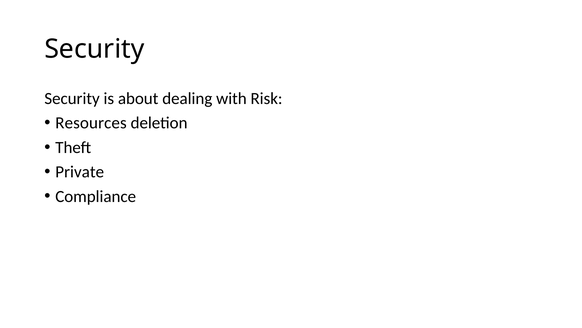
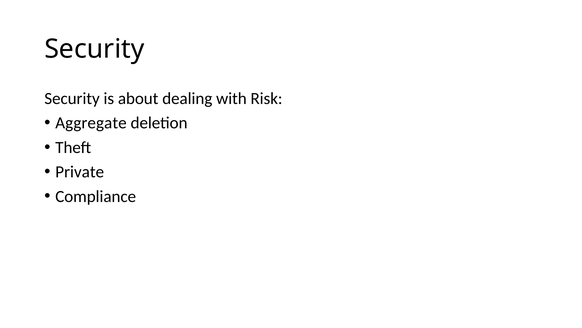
Resources: Resources -> Aggregate (91, 123)
